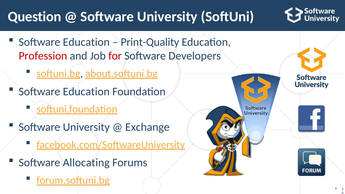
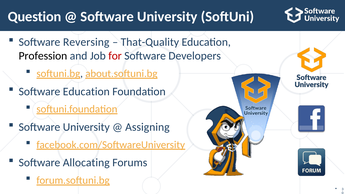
Education: Education -> Reversing (86, 42)
Print-Quality: Print-Quality -> That-Quality (150, 42)
Profession colour: red -> black (43, 56)
Exchange: Exchange -> Assigning (147, 127)
